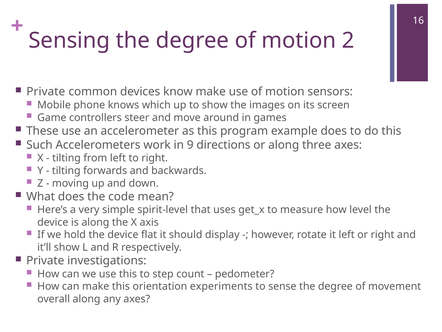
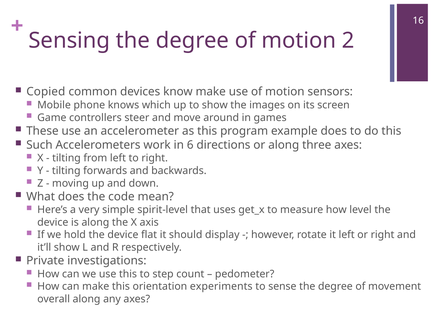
Private: Private -> Copied (46, 92)
9: 9 -> 6 (190, 145)
